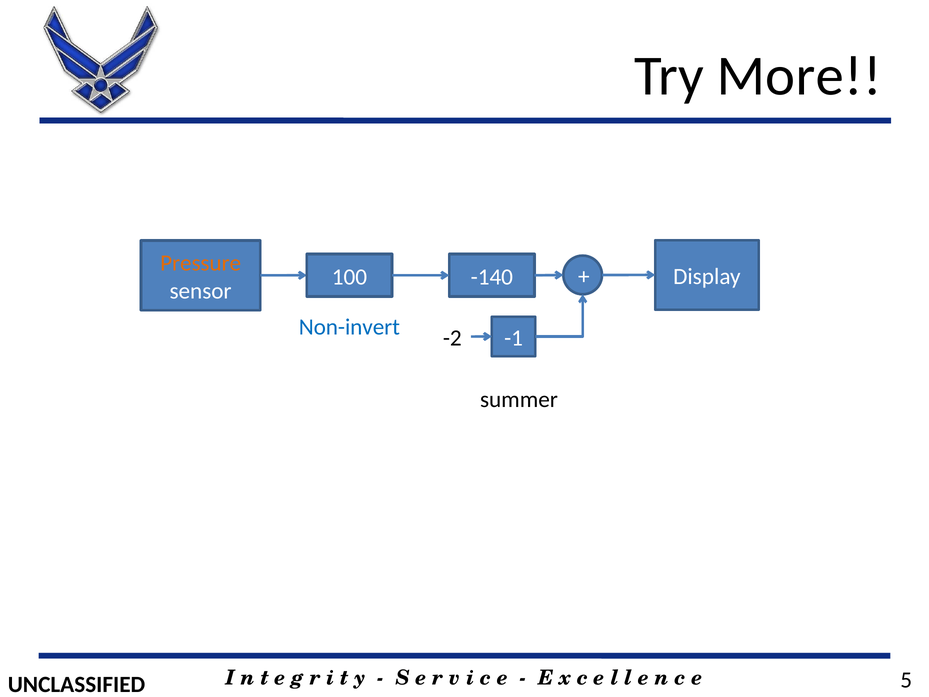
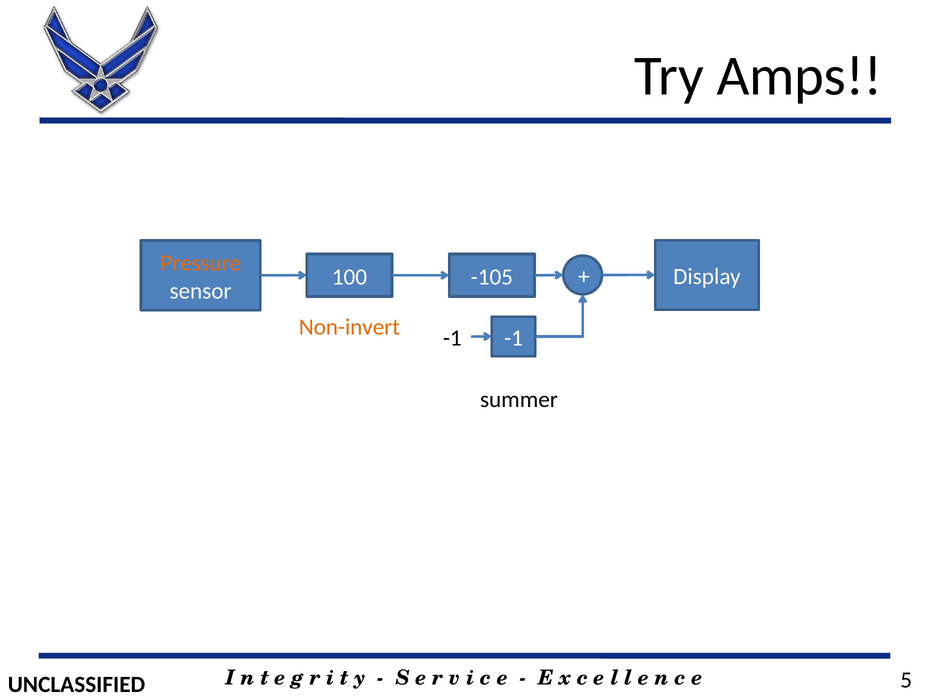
More: More -> Amps (799, 76)
-140: -140 -> -105 (492, 277)
Non-invert colour: blue -> orange (349, 327)
-2: -2 -> -1 (452, 338)
